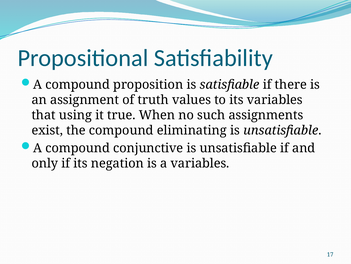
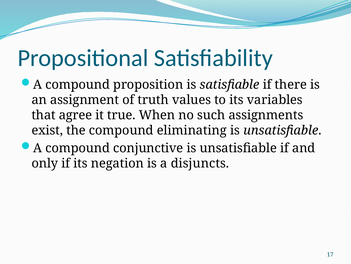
using: using -> agree (76, 115)
a variables: variables -> disjuncts (200, 163)
